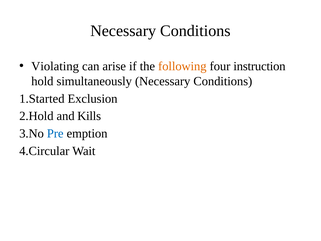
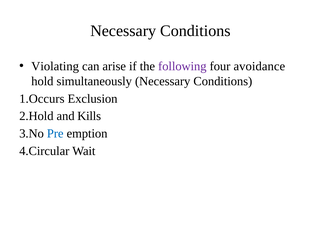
following colour: orange -> purple (182, 66)
instruction: instruction -> avoidance (259, 66)
1.Started: 1.Started -> 1.Occurs (42, 99)
